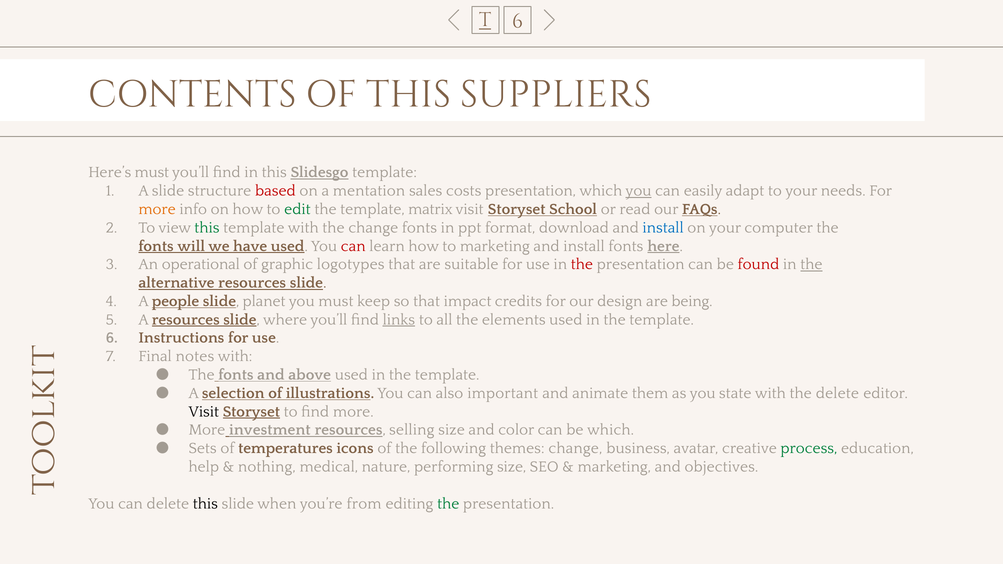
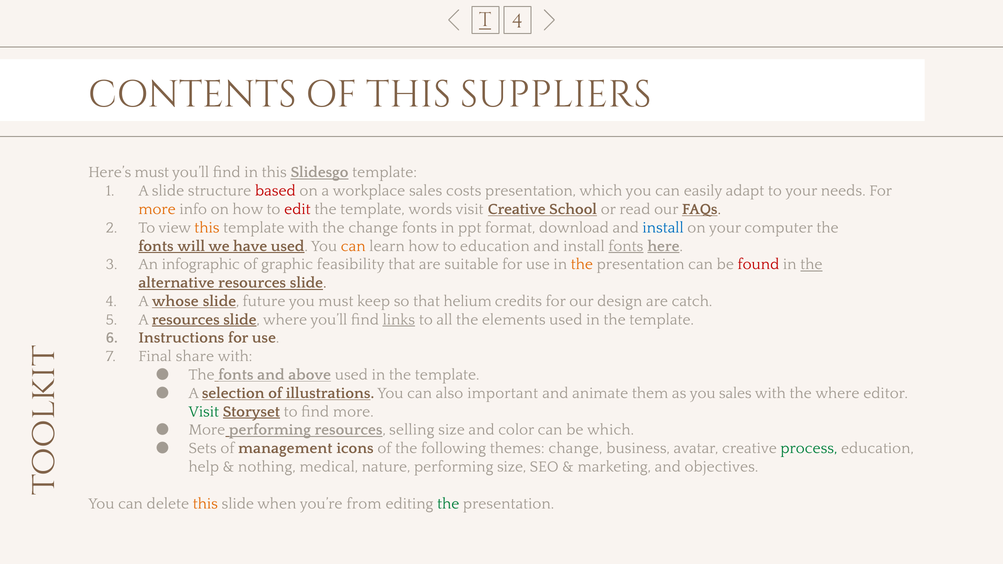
T 6: 6 -> 4 (518, 21)
mentation: mentation -> workplace (369, 191)
you underline: present -> none (638, 191)
edit colour: green -> red (297, 209)
matrix: matrix -> words (430, 209)
Storyset: Storyset -> Creative (517, 209)
this colour: green -> orange (207, 228)
can colour: red -> orange (353, 246)
to marketing: marketing -> education (495, 246)
fonts underline: none -> present (626, 246)
operational: operational -> infographic (201, 264)
logotypes: logotypes -> feasibility (351, 264)
the colour: red -> orange (582, 264)
people: people -> whose (175, 301)
planet: planet -> future (264, 301)
impact: impact -> helium (468, 301)
being: being -> catch (692, 301)
notes: notes -> share (195, 356)
you state: state -> sales (735, 393)
the delete: delete -> where (838, 393)
Visit colour: black -> green (204, 412)
More investment: investment -> performing (270, 430)
temperatures: temperatures -> management (285, 448)
this colour: black -> orange (205, 504)
